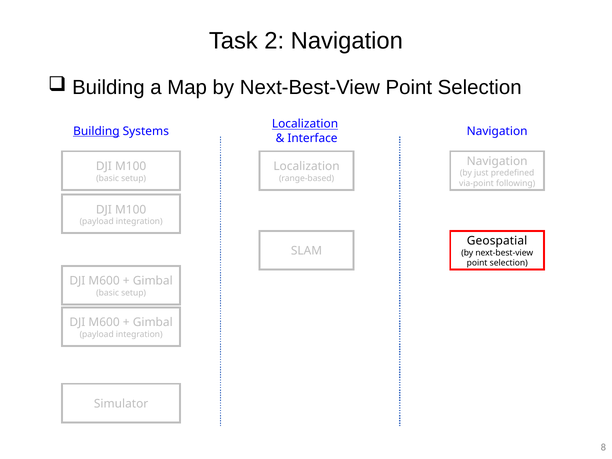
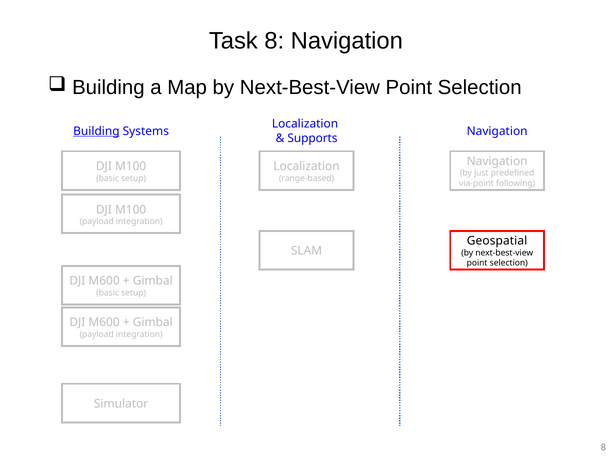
Task 2: 2 -> 8 (274, 41)
Localization underline: present -> none (305, 124)
Interface: Interface -> Supports (312, 138)
